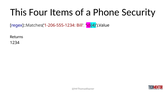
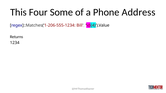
Items: Items -> Some (61, 12)
Security: Security -> Address (139, 12)
